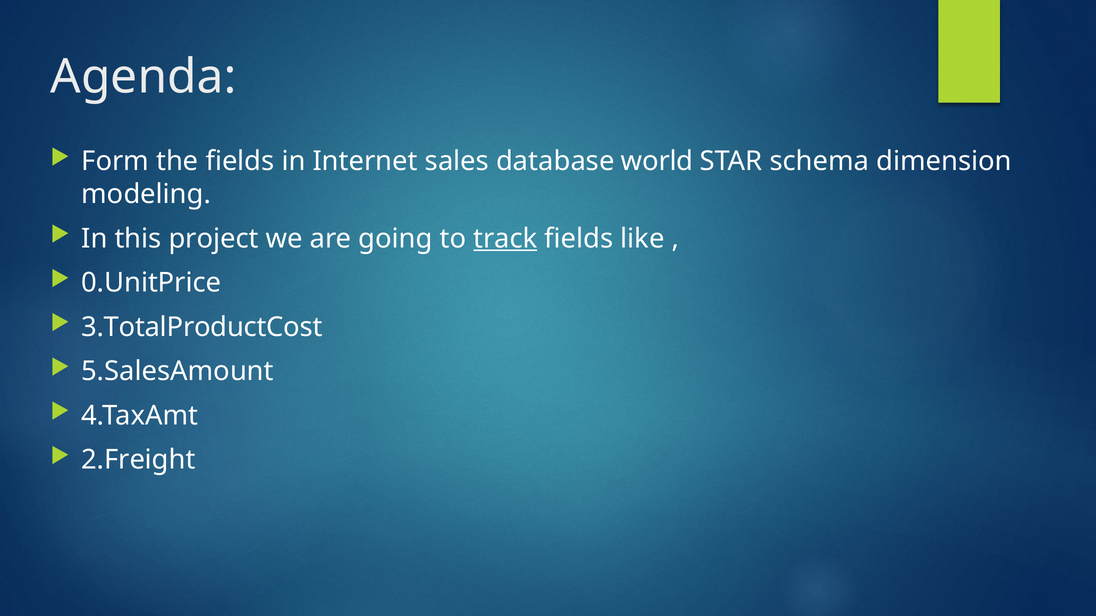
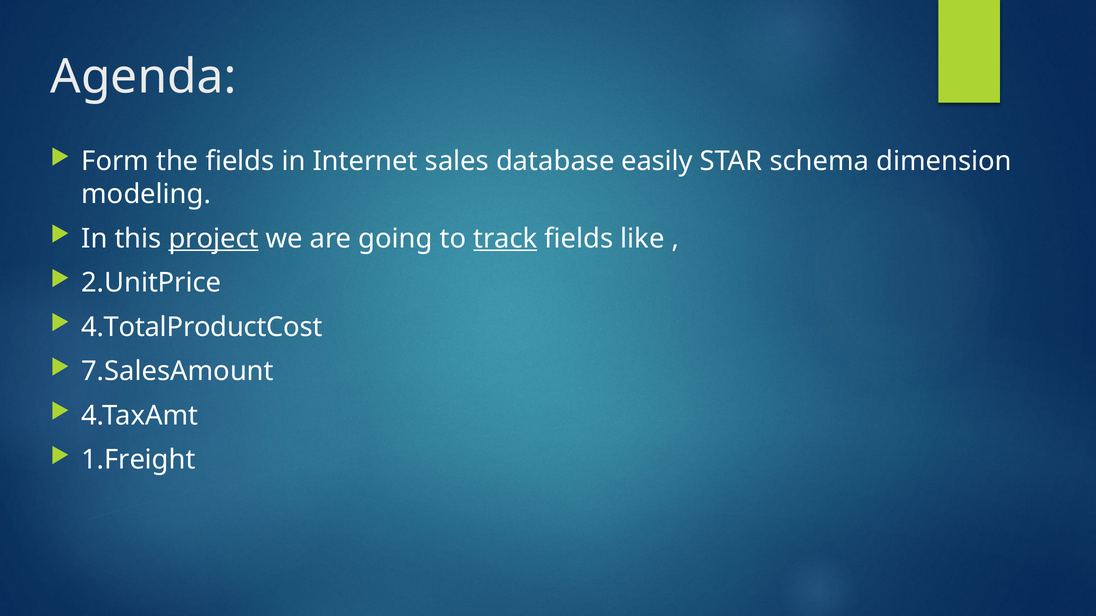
world: world -> easily (657, 162)
project underline: none -> present (214, 239)
0.UnitPrice: 0.UnitPrice -> 2.UnitPrice (151, 283)
3.TotalProductCost: 3.TotalProductCost -> 4.TotalProductCost (202, 327)
5.SalesAmount: 5.SalesAmount -> 7.SalesAmount (178, 372)
2.Freight: 2.Freight -> 1.Freight (138, 460)
